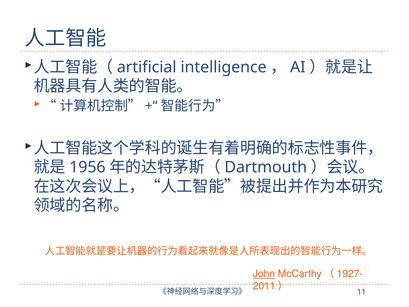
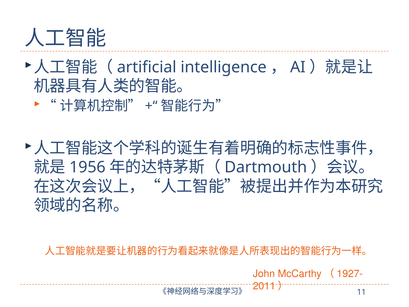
John underline: present -> none (264, 274)
